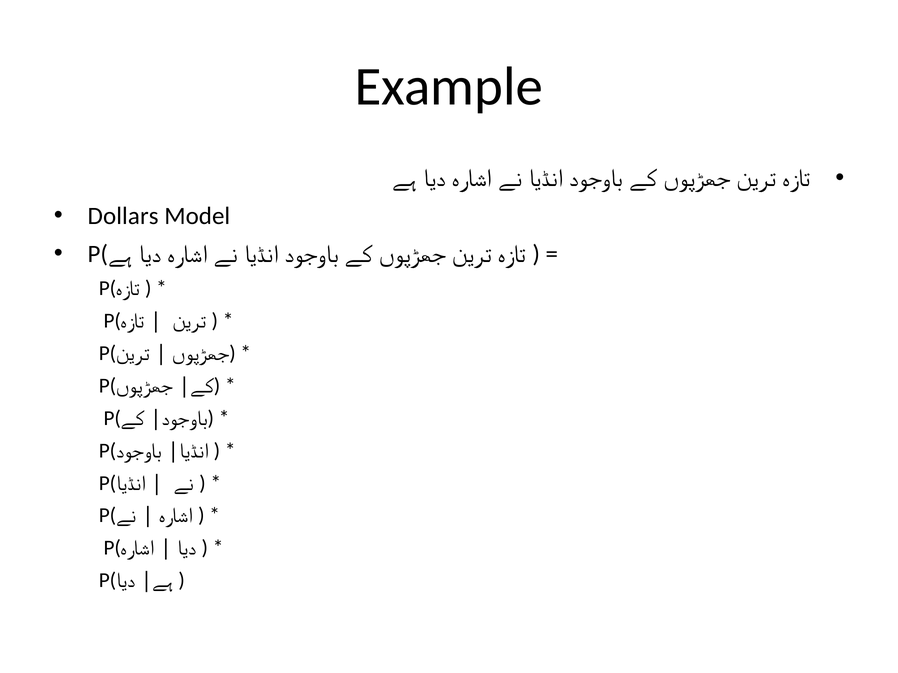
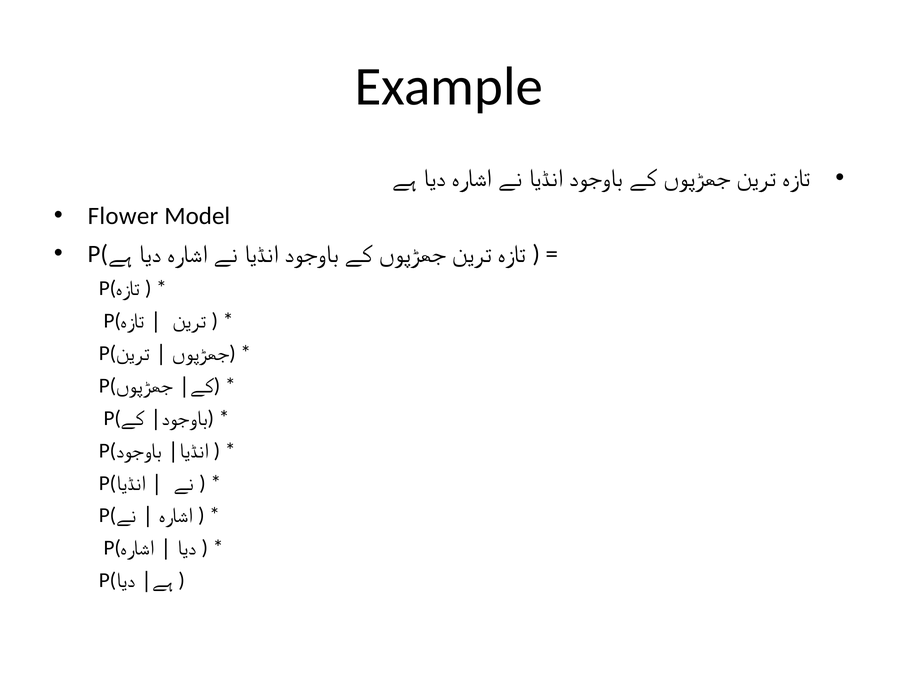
Dollars: Dollars -> Flower (123, 216)
